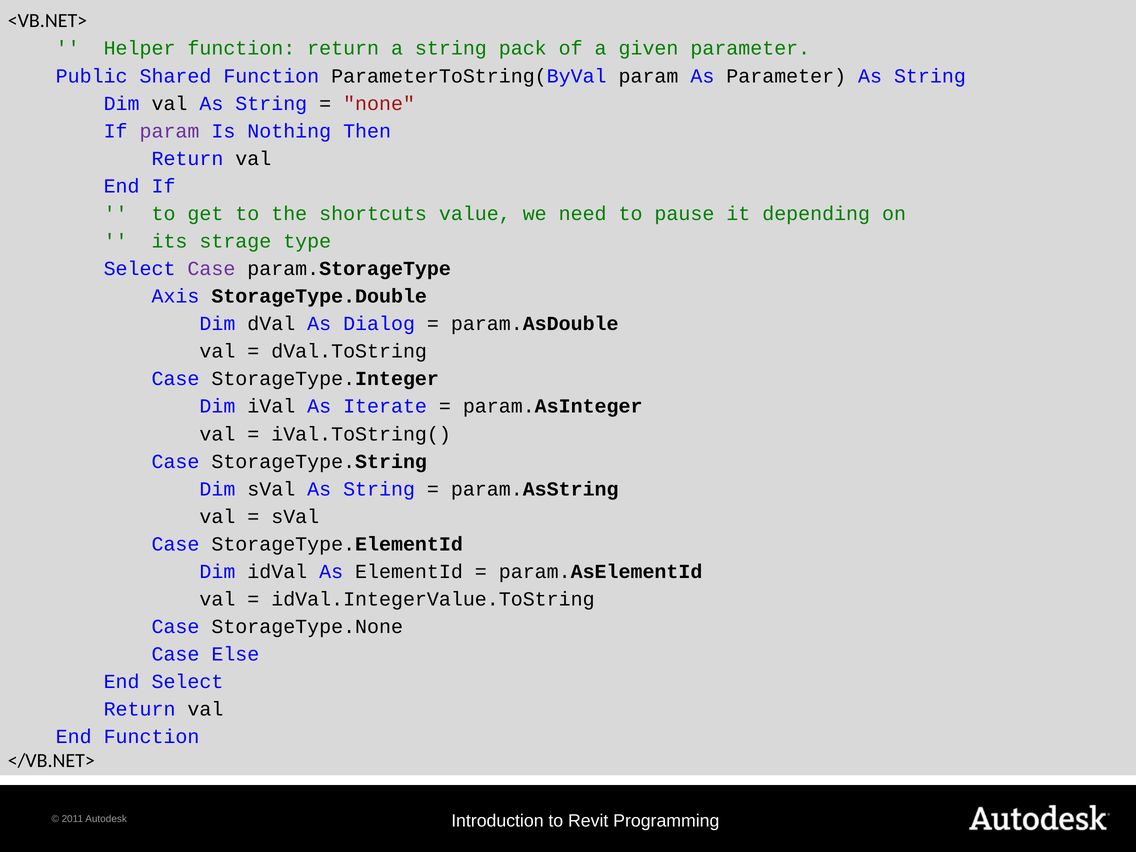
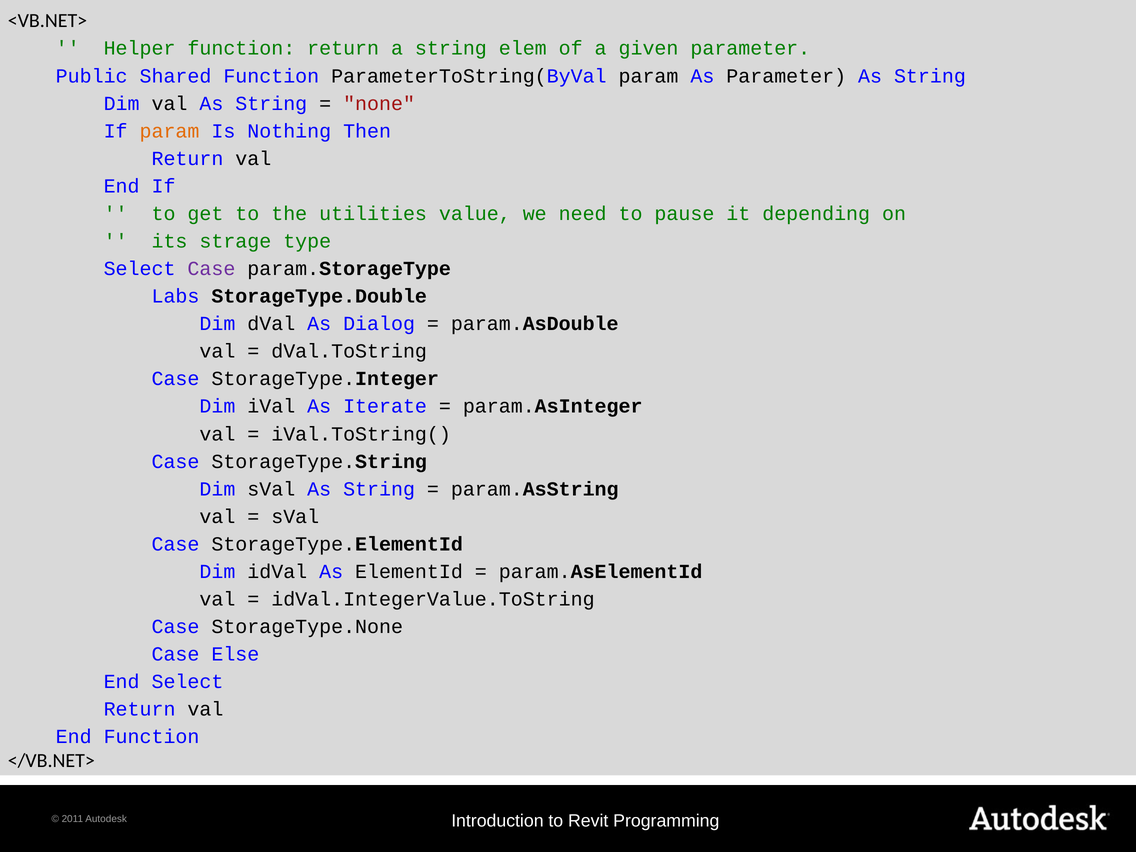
pack: pack -> elem (523, 48)
param colour: purple -> orange (169, 131)
shortcuts: shortcuts -> utilities (373, 214)
Axis: Axis -> Labs (175, 296)
